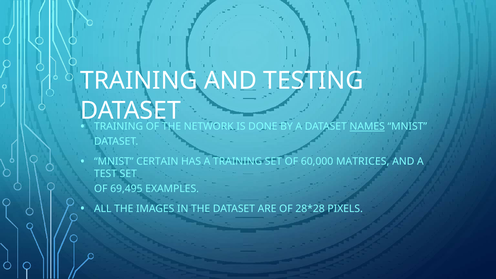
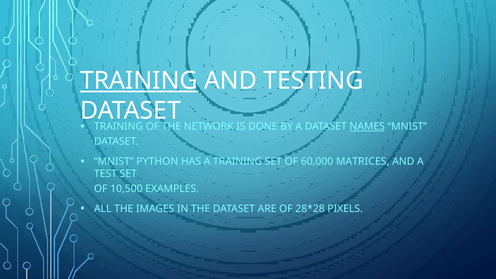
TRAINING underline: none -> present (139, 81)
CERTAIN: CERTAIN -> PYTHON (157, 161)
69,495: 69,495 -> 10,500 (126, 189)
